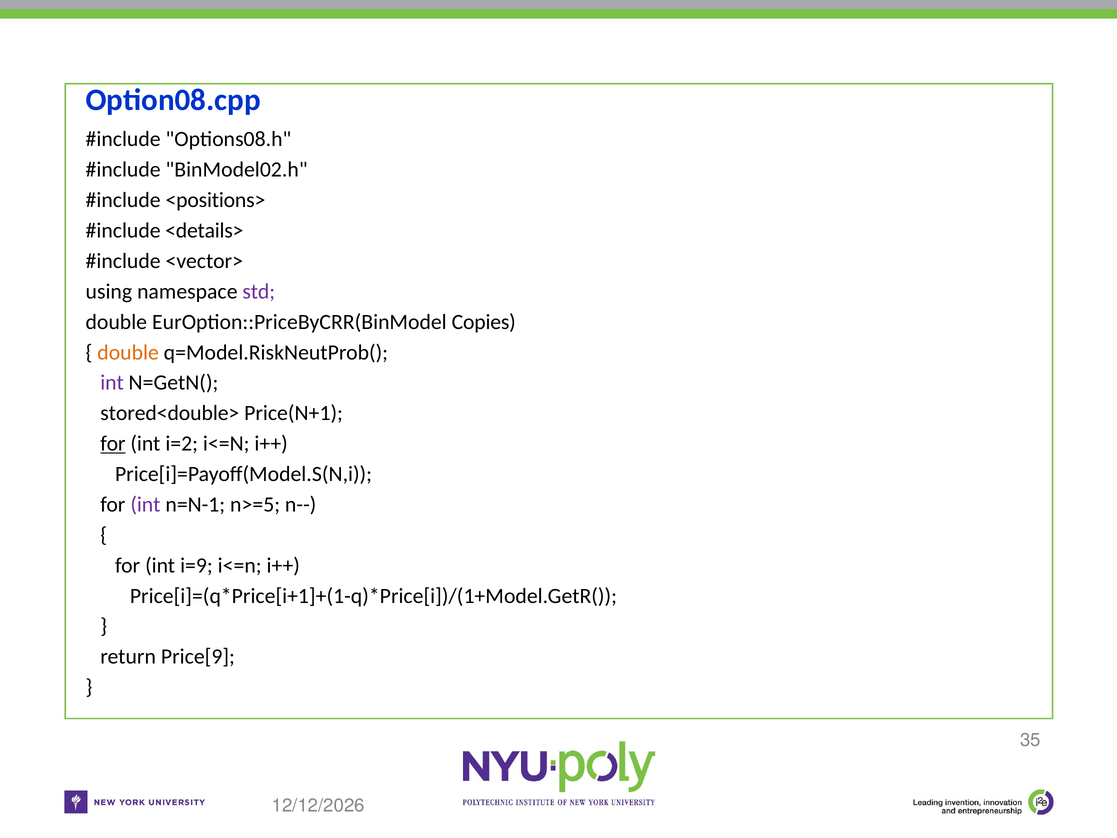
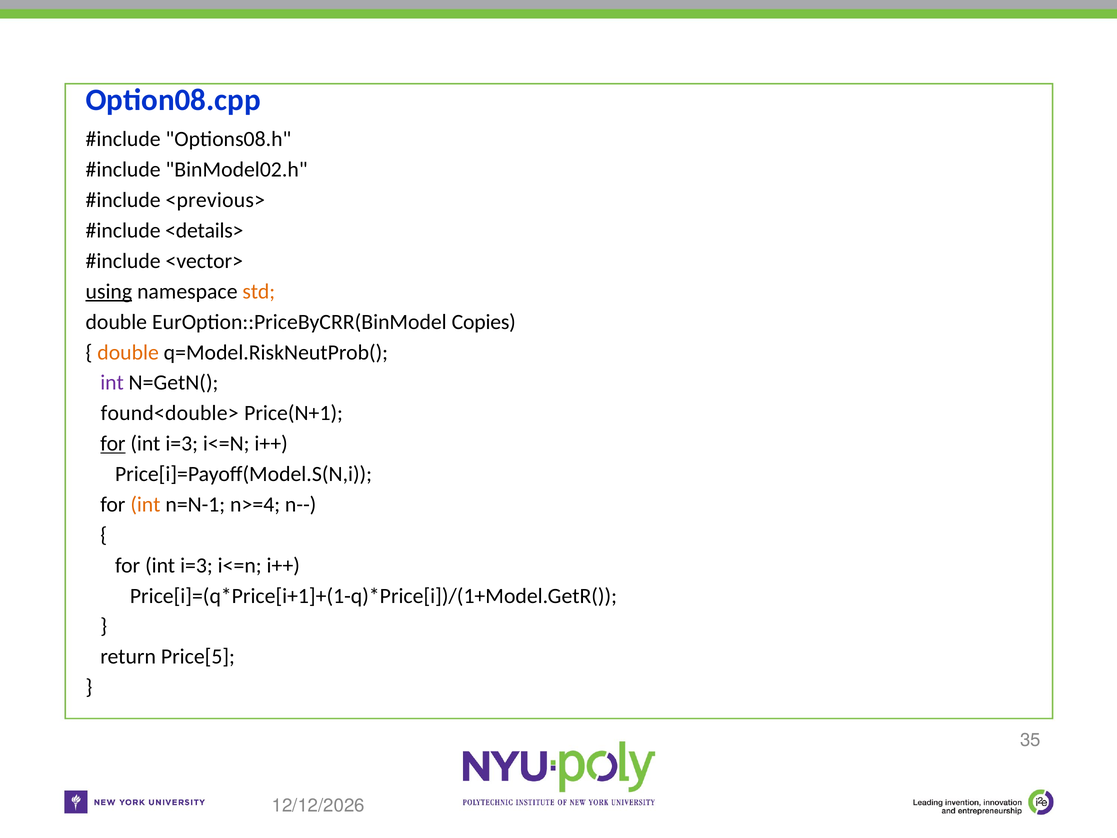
<positions>: <positions> -> <previous> (215, 200)
using underline: none -> present (109, 291)
std colour: purple -> orange (259, 291)
stored<double>: stored<double> -> found<double> (170, 413)
i=2: i=2 -> i=3 (182, 444)
int colour: purple -> orange (145, 504)
n>=5: n>=5 -> n>=4 (255, 504)
i=9: i=9 -> i=3 (196, 565)
Price[9: Price[9 -> Price[5 (198, 657)
